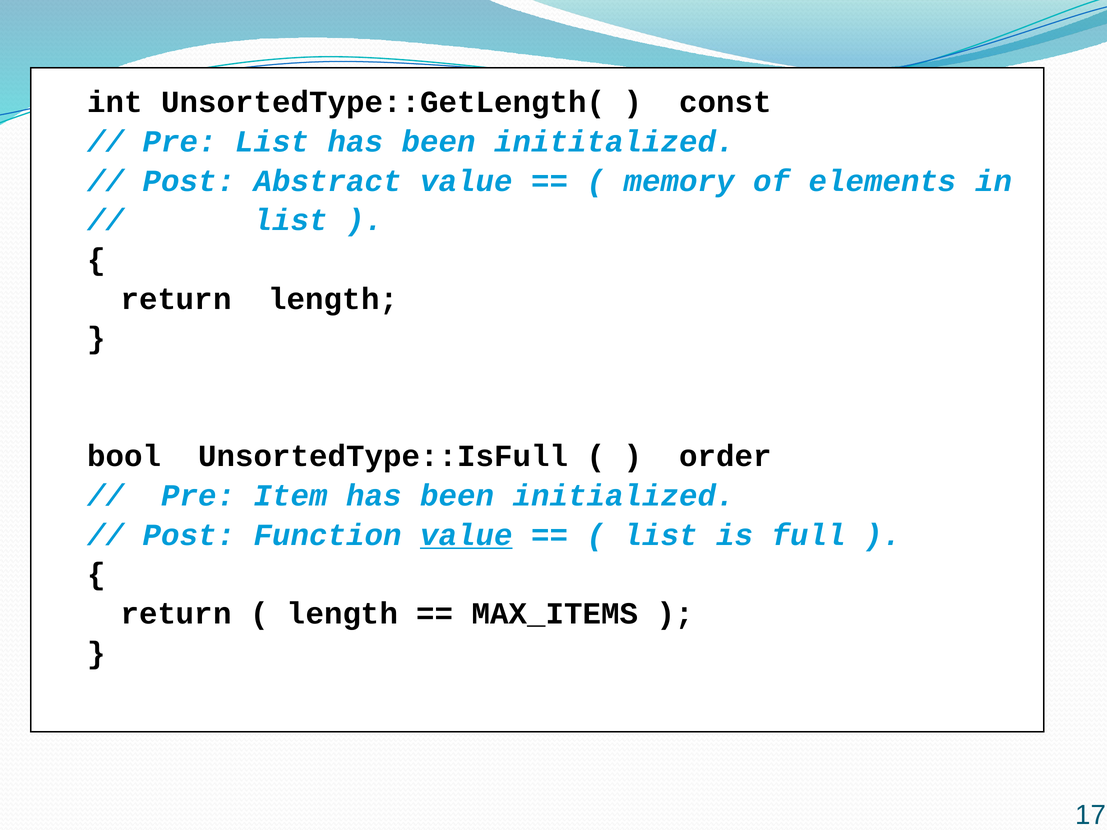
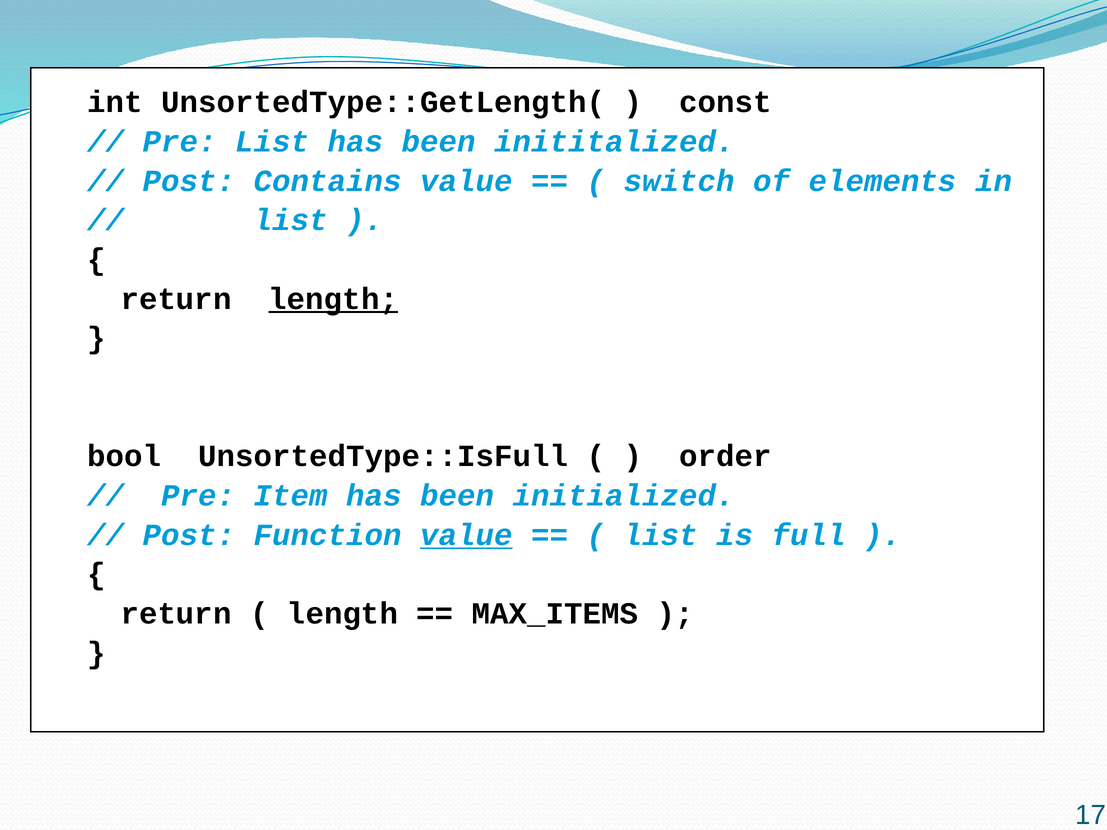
Abstract: Abstract -> Contains (328, 181)
memory: memory -> switch (679, 181)
length underline: none -> present (333, 299)
